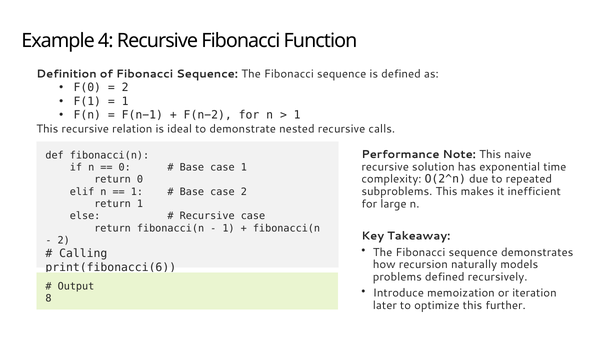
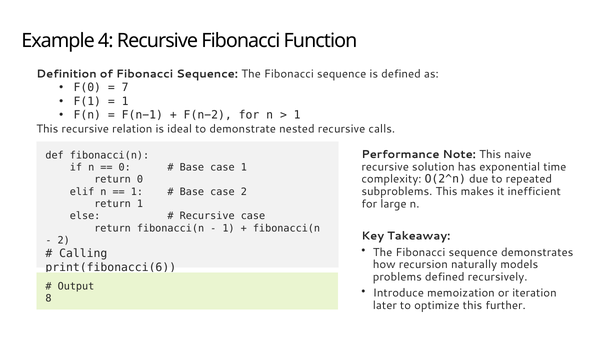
2: 2 -> 7 (125, 88)
